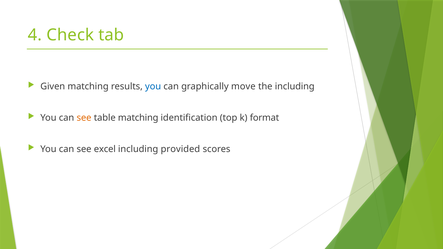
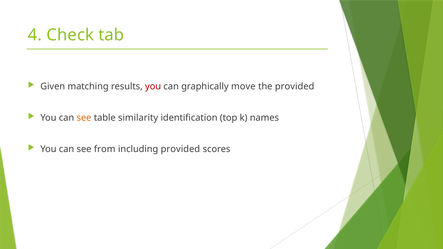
you colour: blue -> red (153, 86)
the including: including -> provided (295, 86)
table matching: matching -> similarity (138, 118)
format: format -> names (264, 118)
excel: excel -> from (105, 149)
